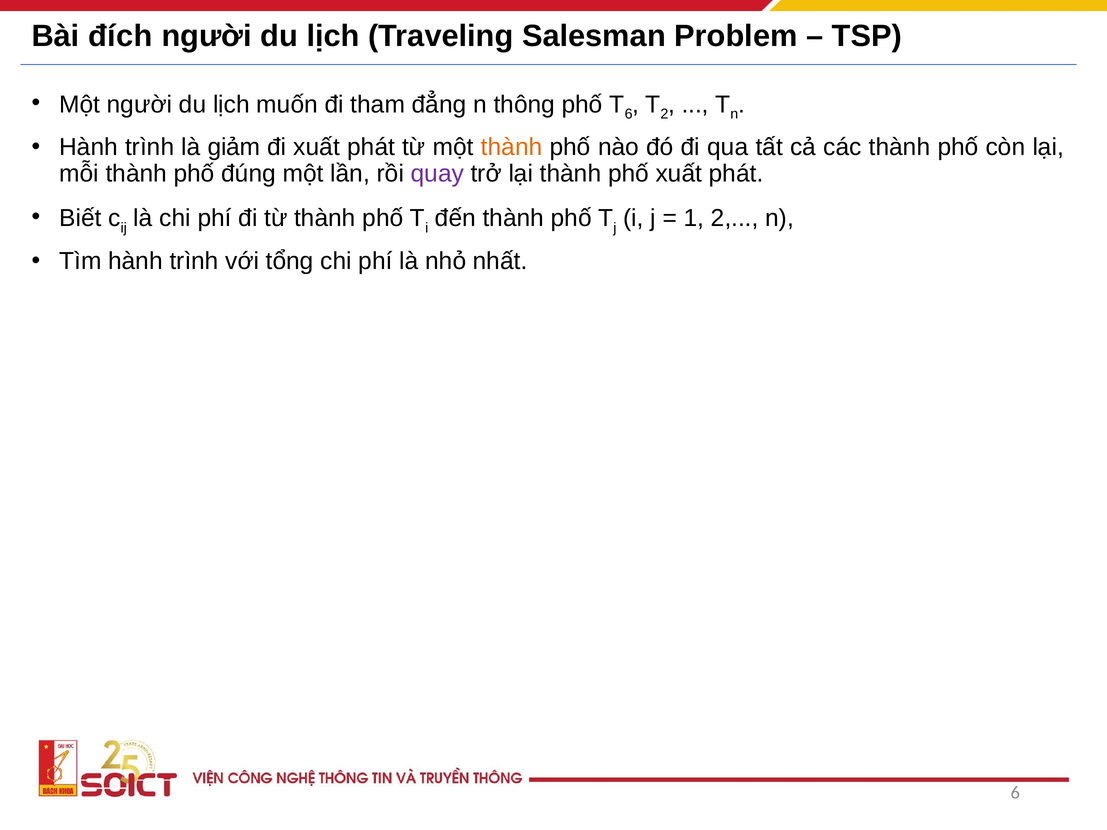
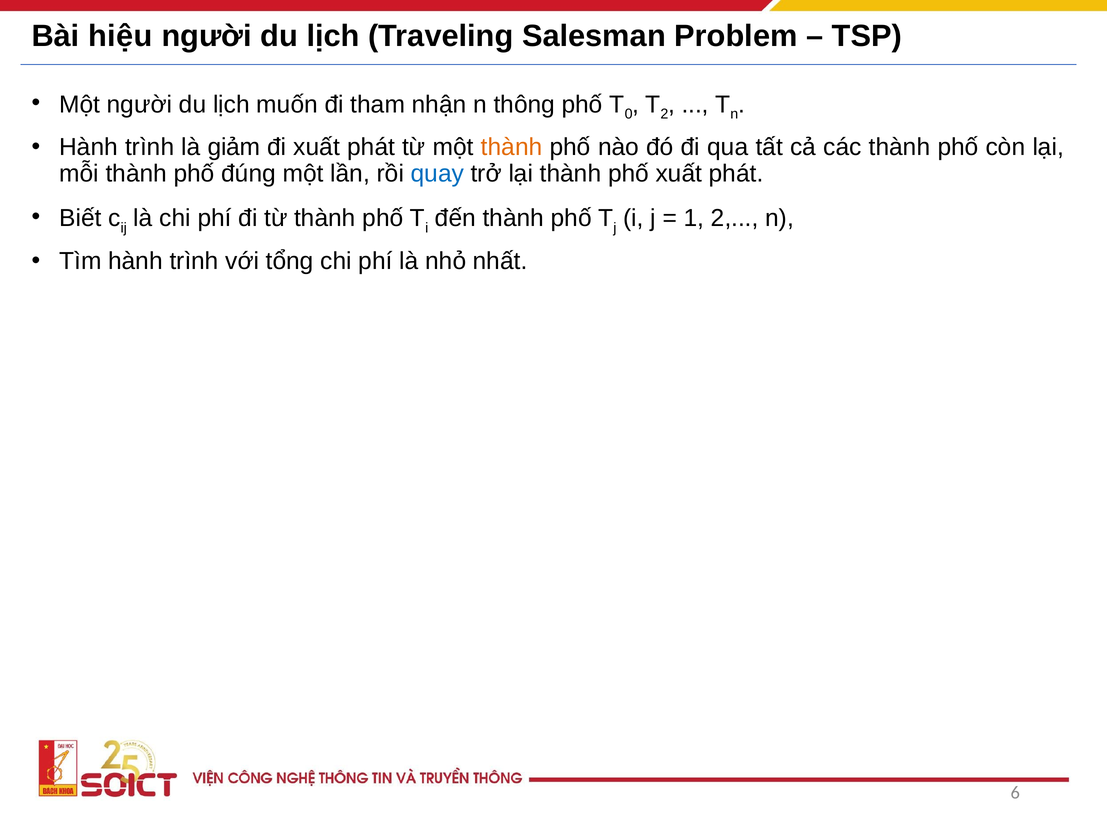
đích: đích -> hiệu (120, 36)
đẳng: đẳng -> nhận (439, 105)
6: 6 -> 0 (629, 114)
quay colour: purple -> blue (437, 174)
